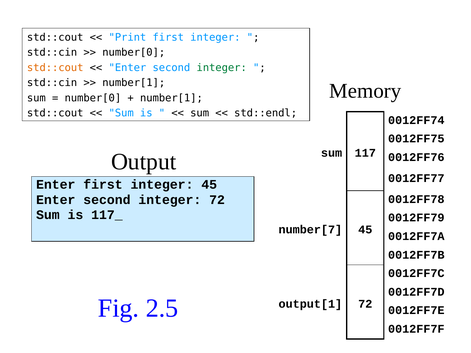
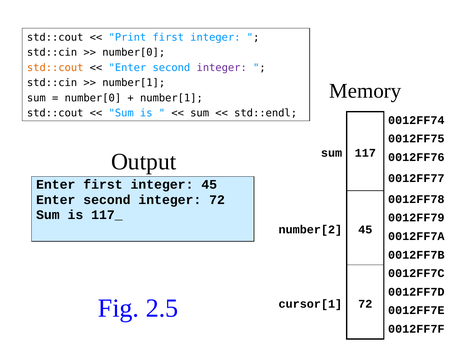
integer colour: green -> purple (222, 68)
number[7: number[7 -> number[2 (310, 230)
output[1: output[1 -> cursor[1 (310, 304)
